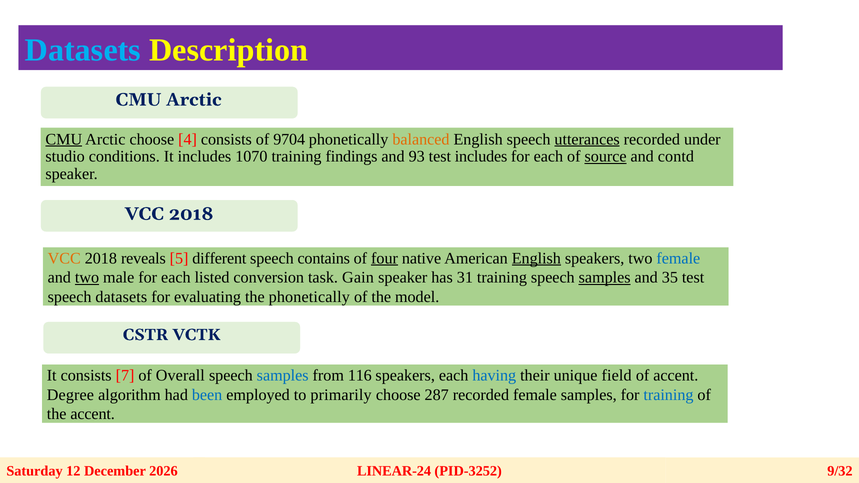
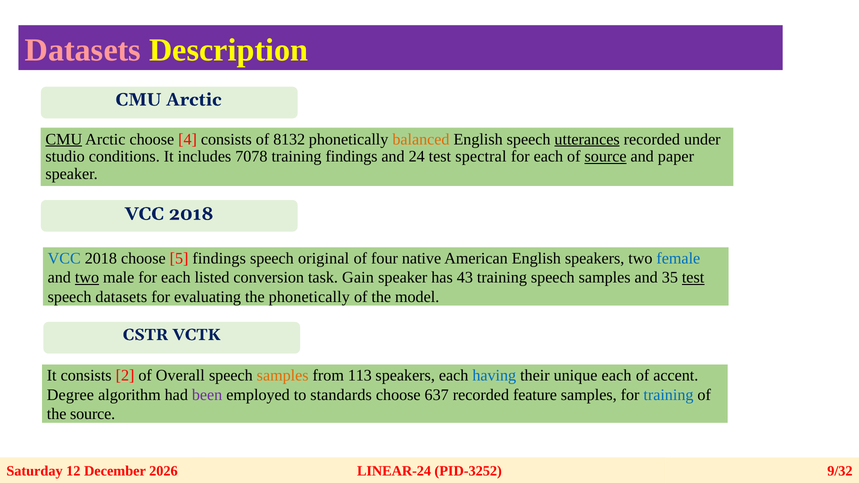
Datasets colour: light blue -> pink (83, 50)
9704: 9704 -> 8132 (289, 139)
1070: 1070 -> 7078 (251, 157)
93: 93 -> 24 (417, 157)
test includes: includes -> spectral (481, 157)
contd: contd -> paper (676, 157)
VCC colour: orange -> blue (64, 258)
2018 reveals: reveals -> choose (143, 258)
5 different: different -> findings (219, 258)
contains: contains -> original (324, 258)
four underline: present -> none (385, 258)
English underline: present -> none (536, 258)
31: 31 -> 43 (465, 278)
samples underline: present -> none (605, 278)
test underline: none -> present (693, 278)
7: 7 -> 2 (125, 376)
samples colour: blue -> orange (283, 376)
116: 116 -> 113 (360, 376)
unique field: field -> each (617, 376)
been colour: blue -> purple (207, 395)
primarily: primarily -> standards (341, 395)
287: 287 -> 637 (437, 395)
recorded female: female -> feature (535, 395)
the accent: accent -> source (93, 414)
